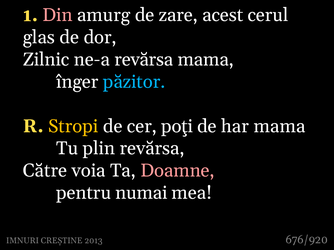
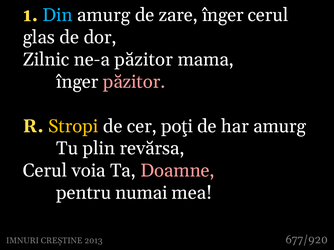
Din colour: pink -> light blue (57, 15)
zare acest: acest -> înger (223, 15)
ne-a revărsa: revărsa -> păzitor (144, 60)
păzitor colour: light blue -> pink (134, 82)
har mama: mama -> amurg (280, 126)
Către: Către -> Cerul (45, 171)
676/920: 676/920 -> 677/920 (307, 240)
